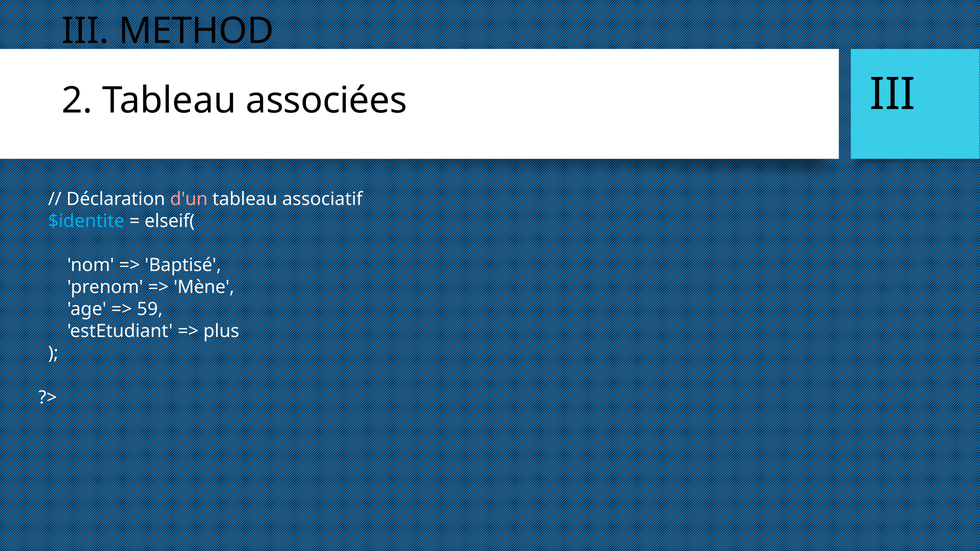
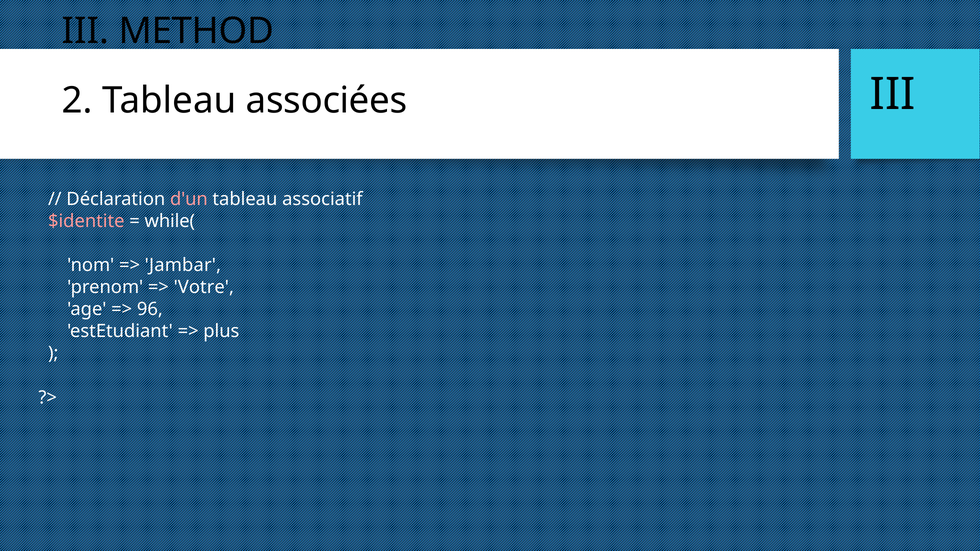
$identite colour: light blue -> pink (86, 221)
elseif(: elseif( -> while( (170, 221)
Baptisé: Baptisé -> Jambar (183, 265)
Mène: Mène -> Votre (204, 287)
59: 59 -> 96 (150, 309)
